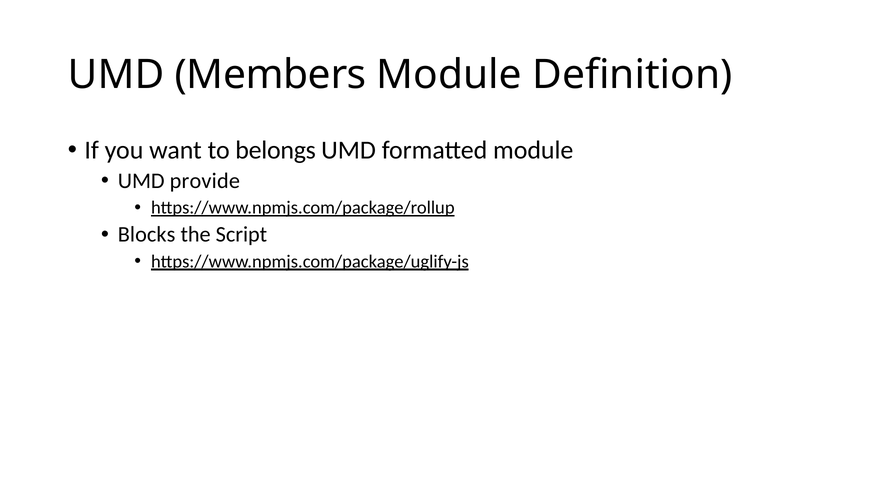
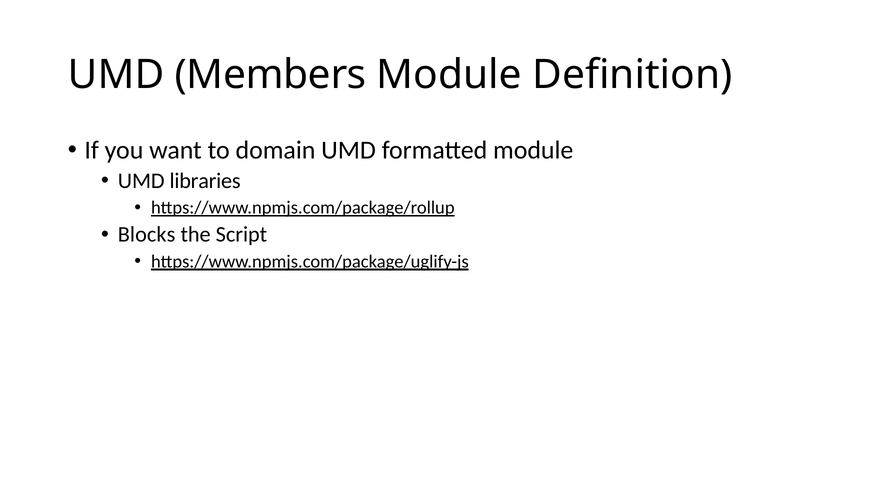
belongs: belongs -> domain (276, 150)
provide: provide -> libraries (205, 181)
